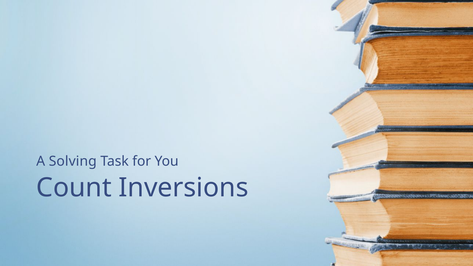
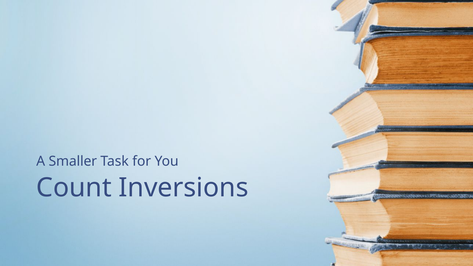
Solving: Solving -> Smaller (73, 161)
